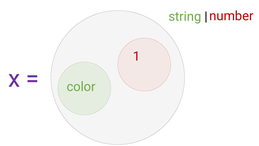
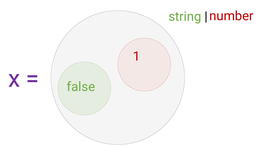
color: color -> false (81, 87)
